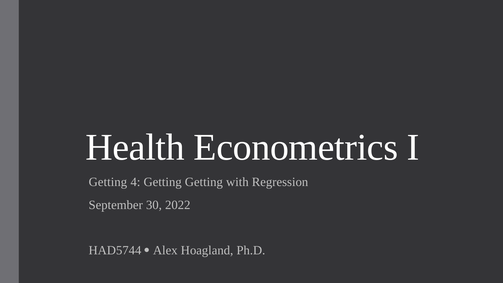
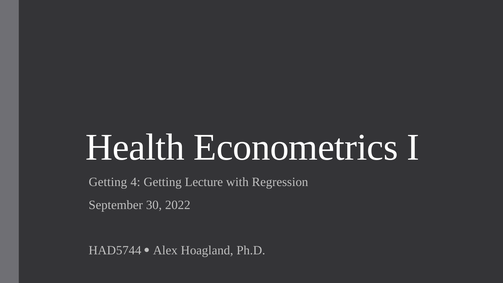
Getting Getting: Getting -> Lecture (204, 182)
